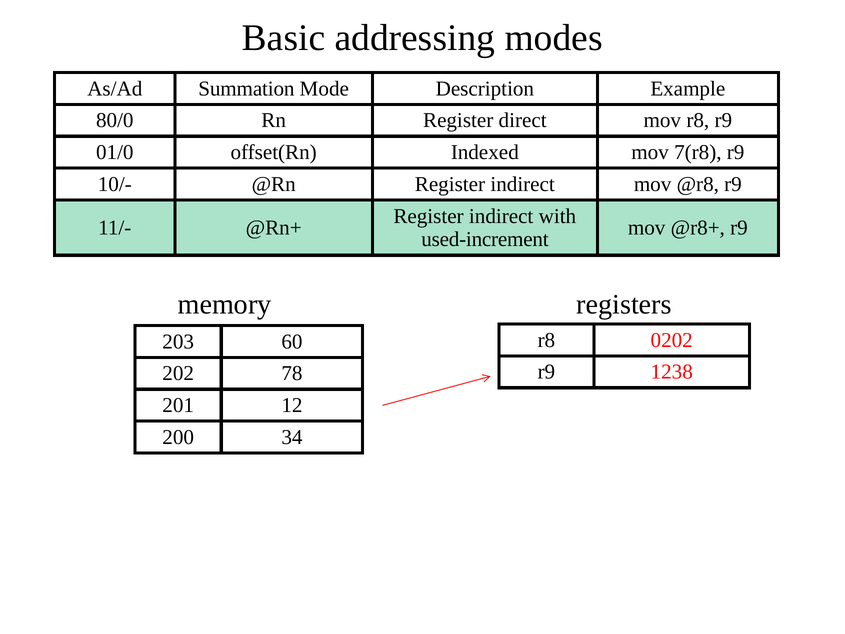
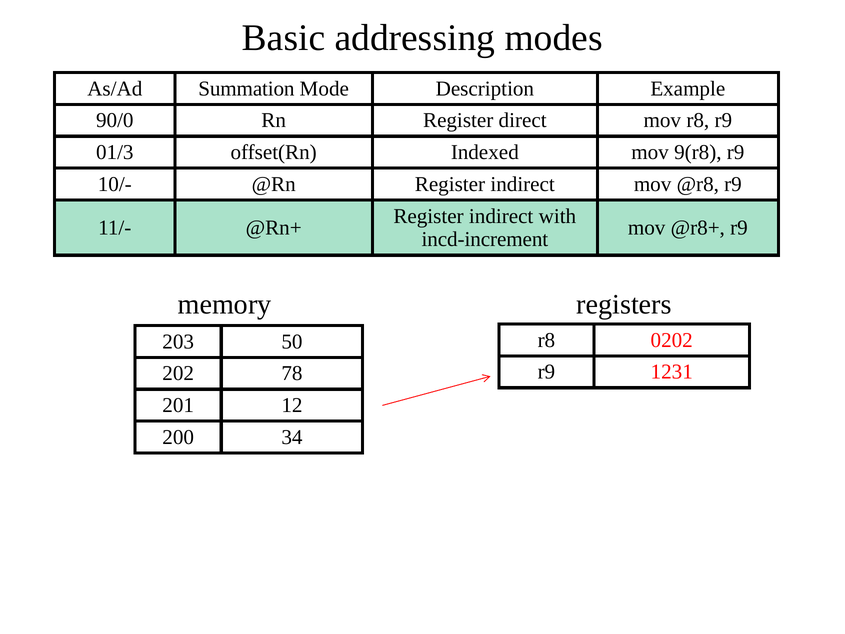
80/0: 80/0 -> 90/0 (115, 120)
01/0: 01/0 -> 01/3 (115, 152)
7(r8: 7(r8 -> 9(r8 (698, 152)
used-increment: used-increment -> incd-increment (485, 239)
60: 60 -> 50 (292, 341)
1238: 1238 -> 1231 (672, 372)
